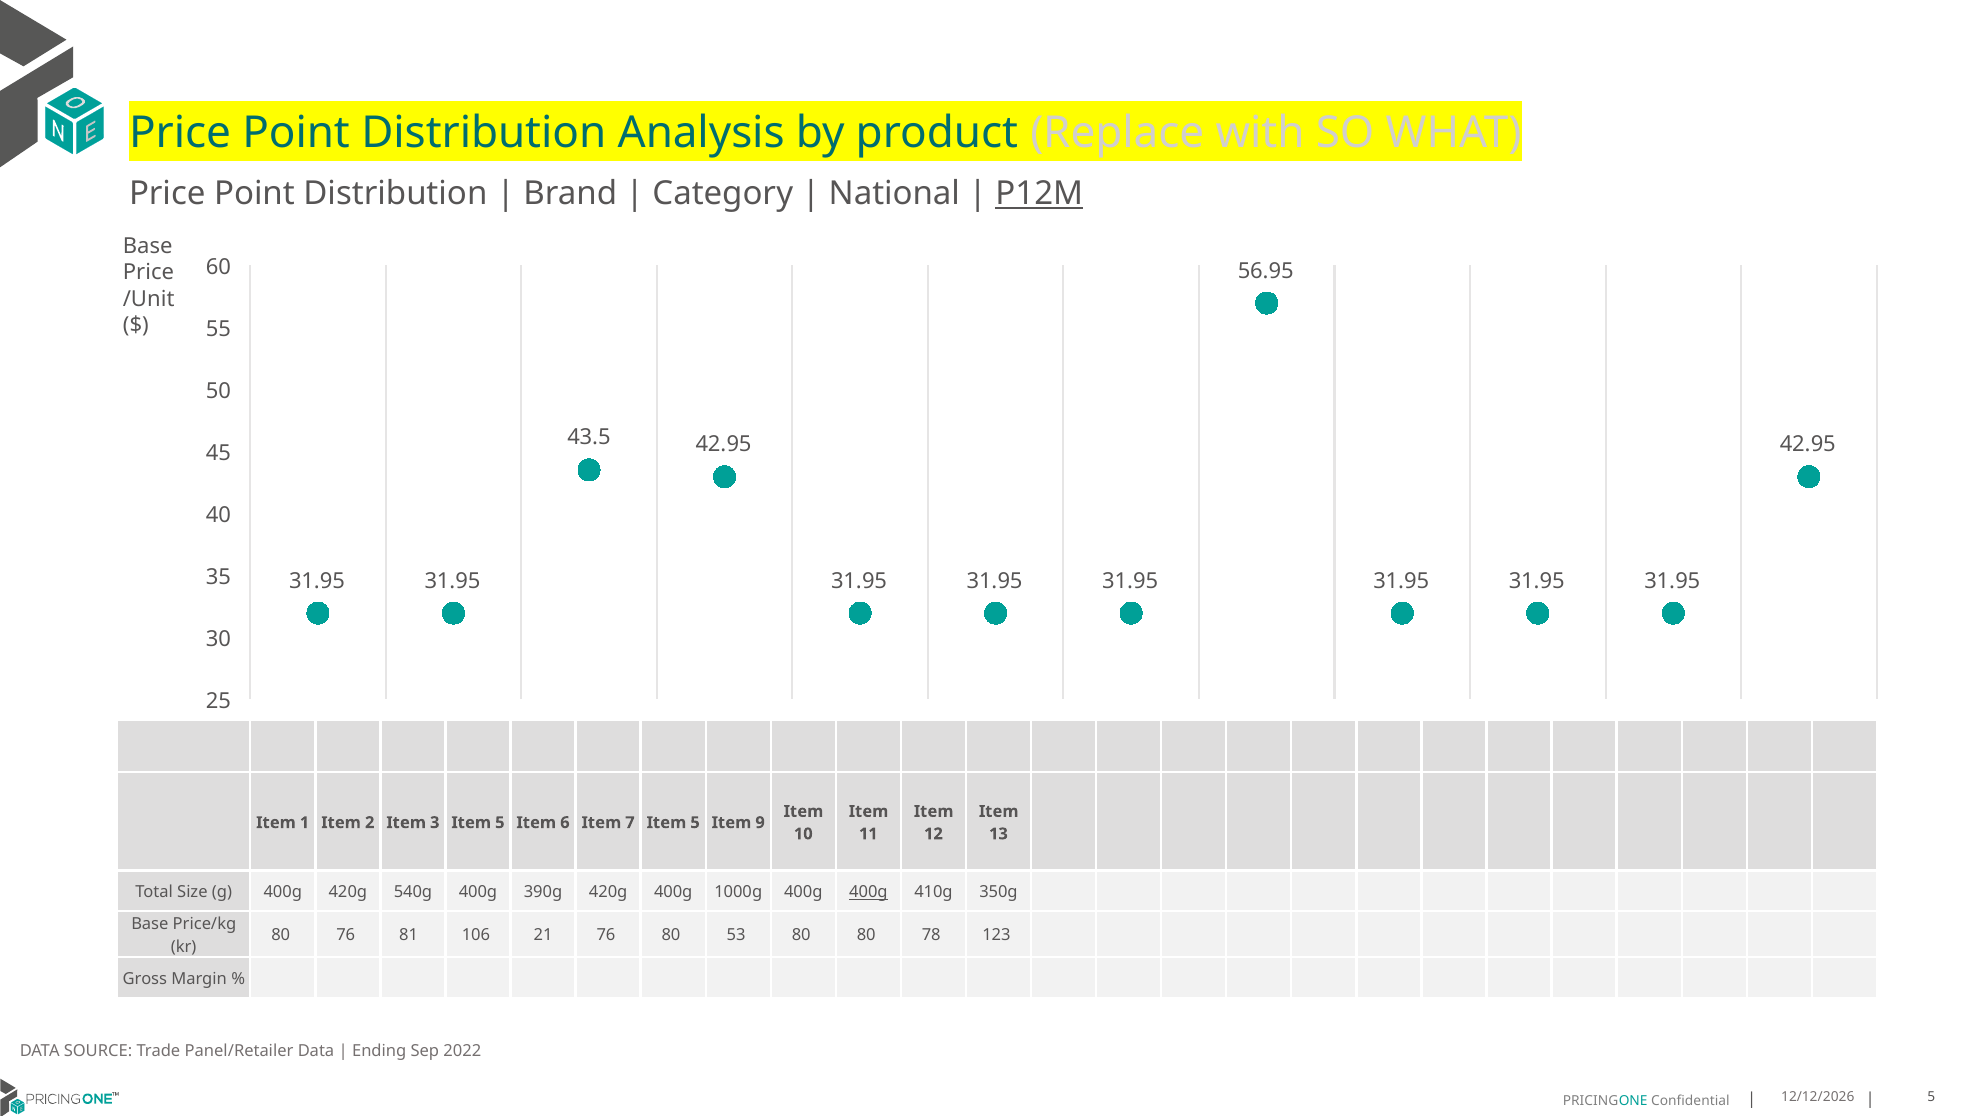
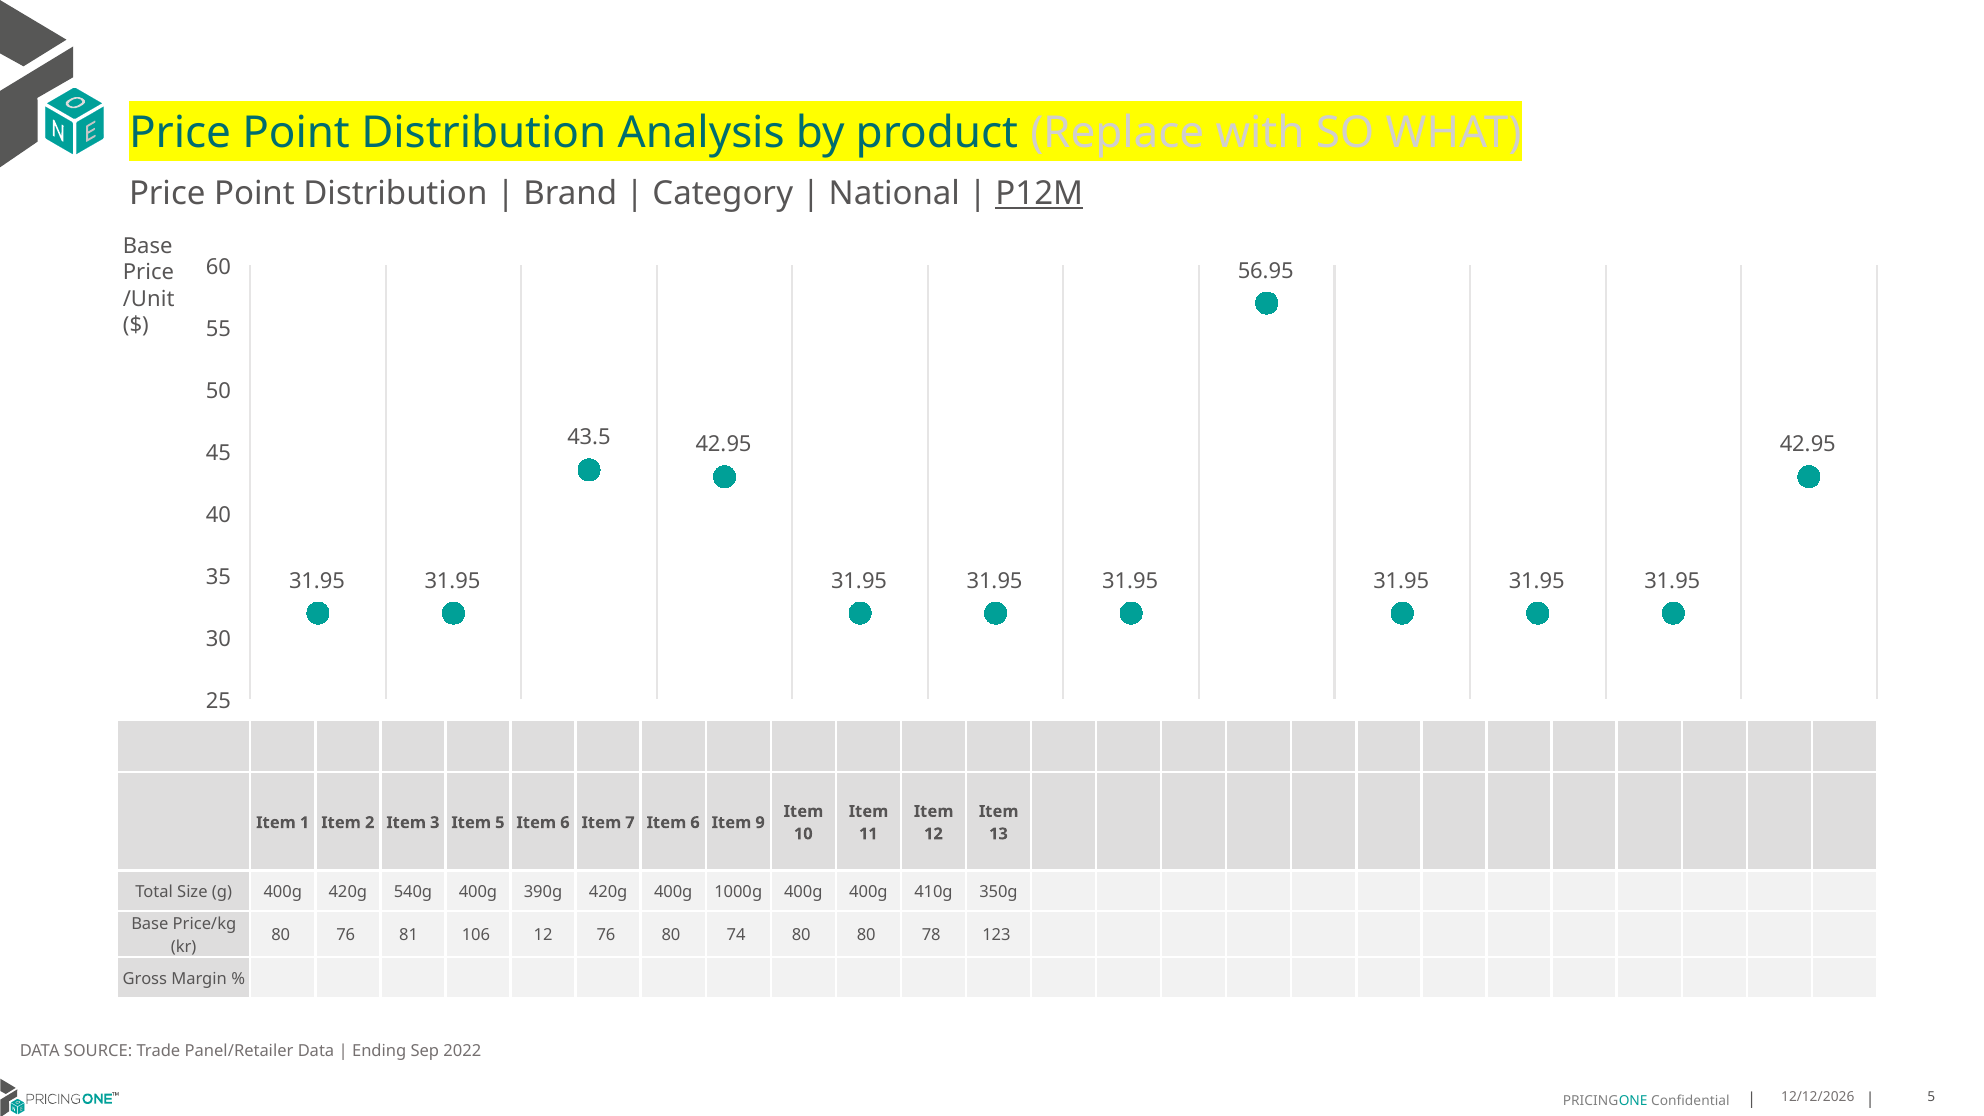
7 Item 5: 5 -> 6 (695, 823)
400g underline: present -> none (868, 892)
106 21: 21 -> 12 (543, 936)
53: 53 -> 74 (736, 936)
